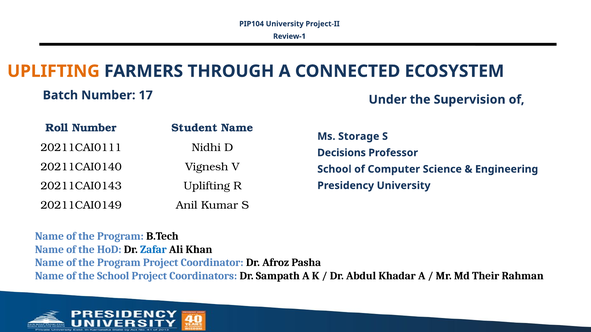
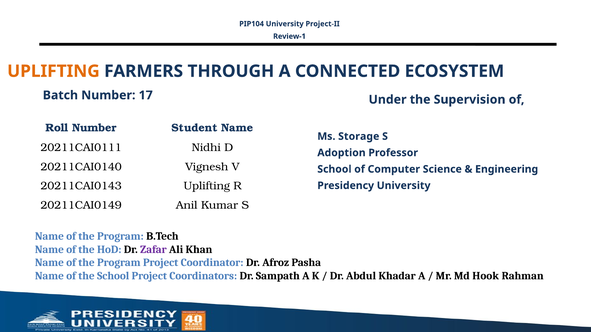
Decisions: Decisions -> Adoption (341, 153)
Zafar colour: blue -> purple (153, 250)
Their: Their -> Hook (486, 276)
